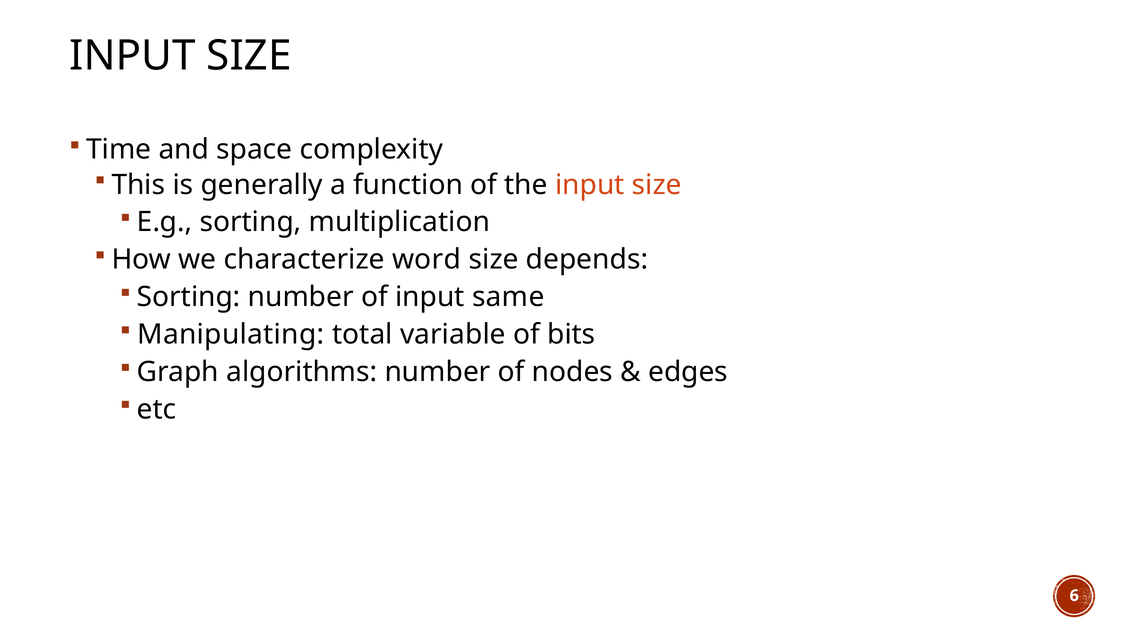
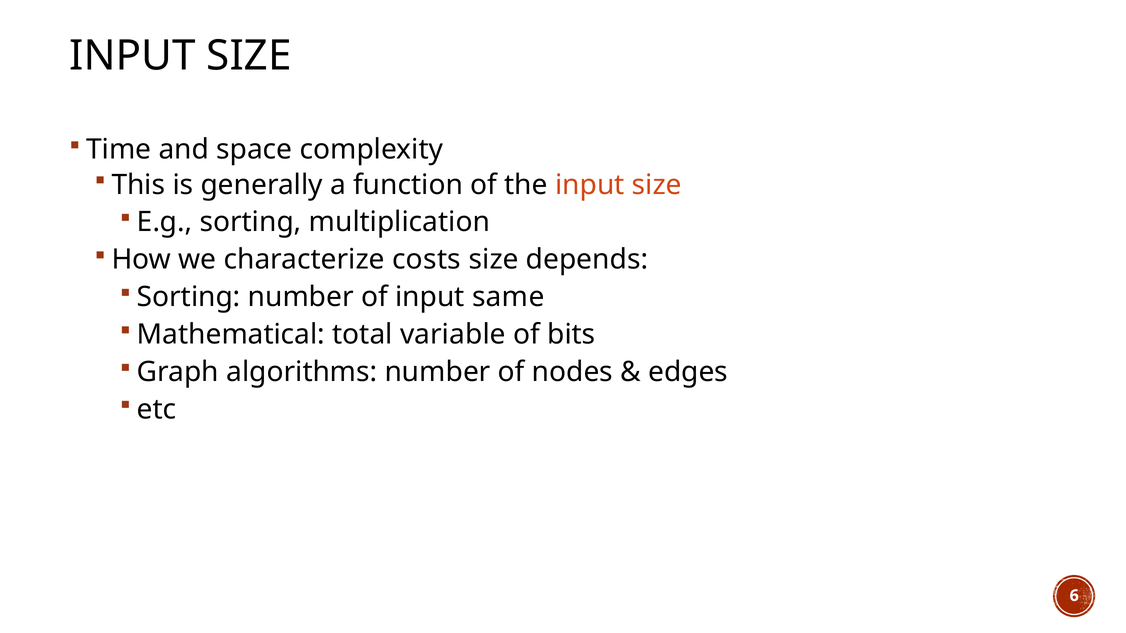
word: word -> costs (427, 260)
Manipulating: Manipulating -> Mathematical (231, 335)
